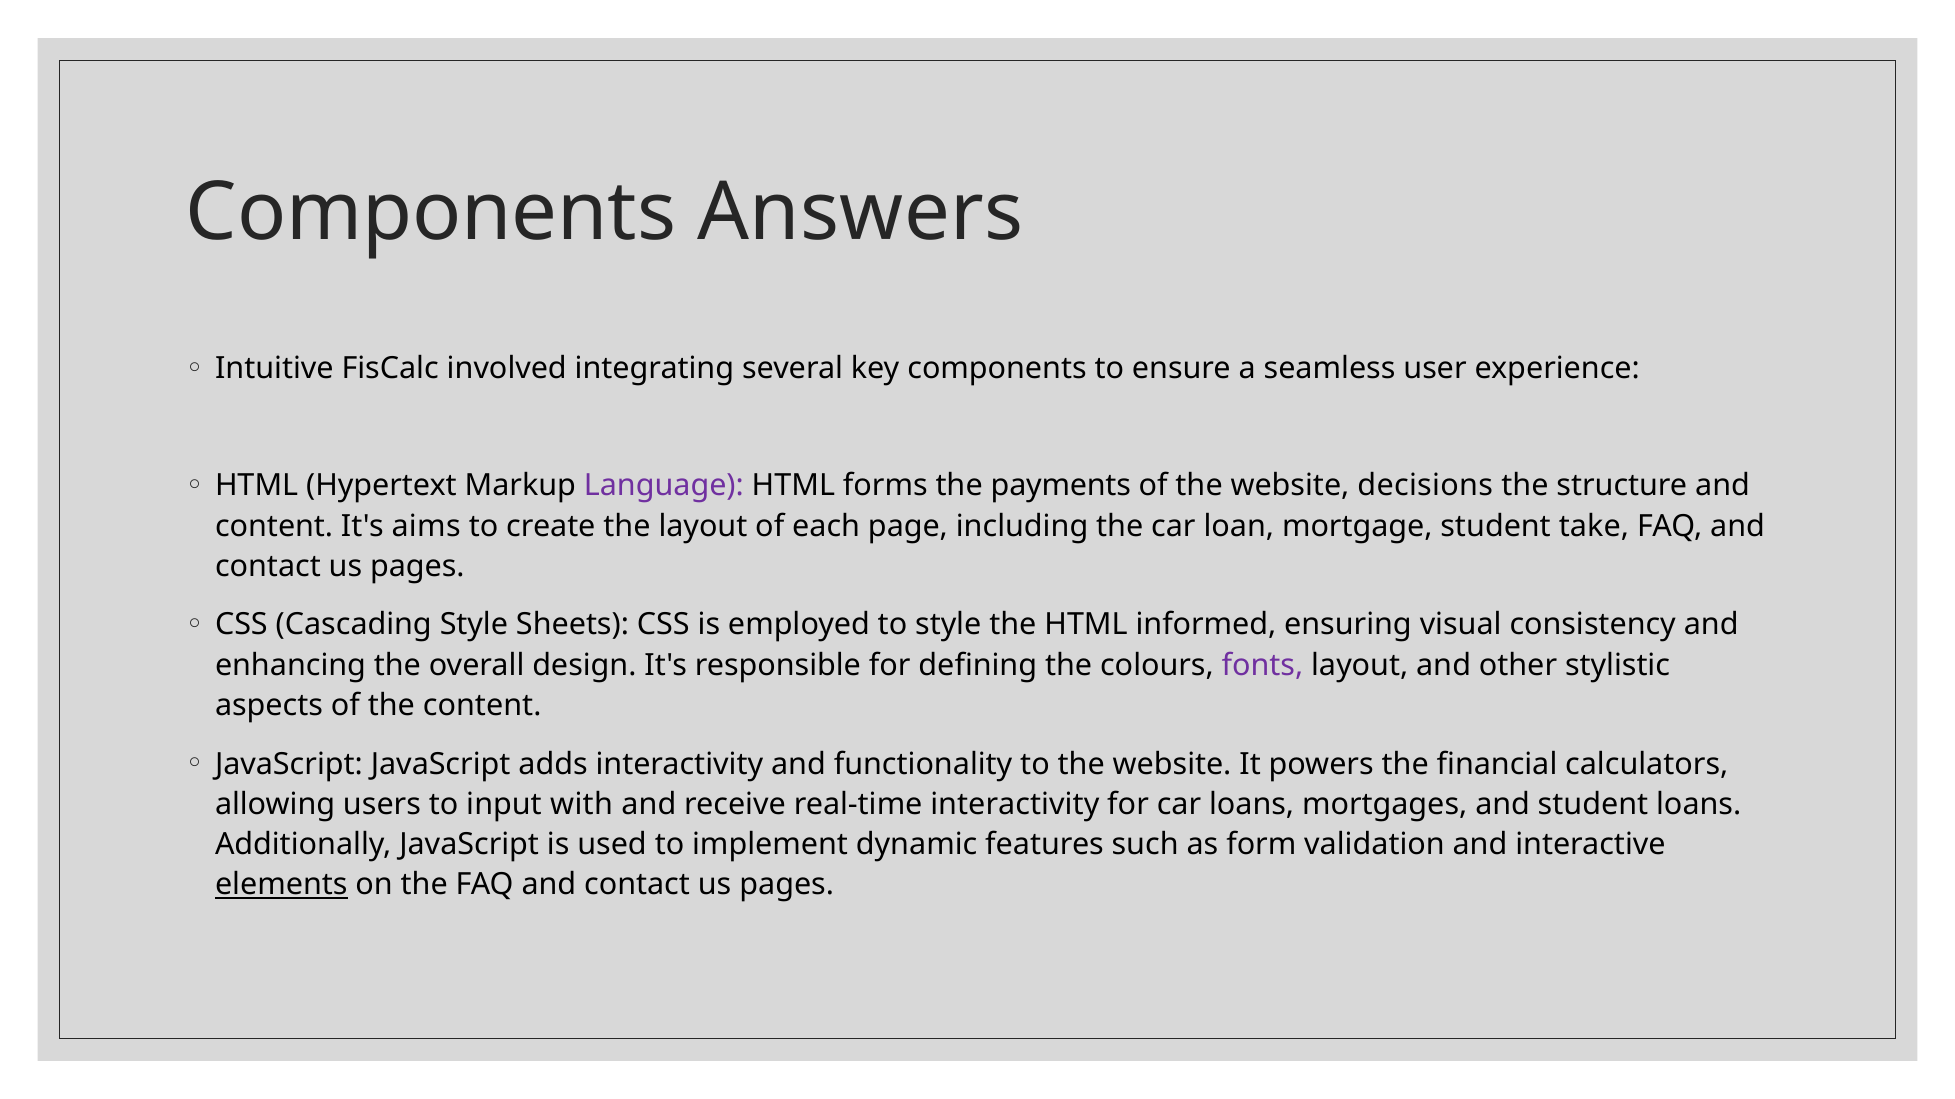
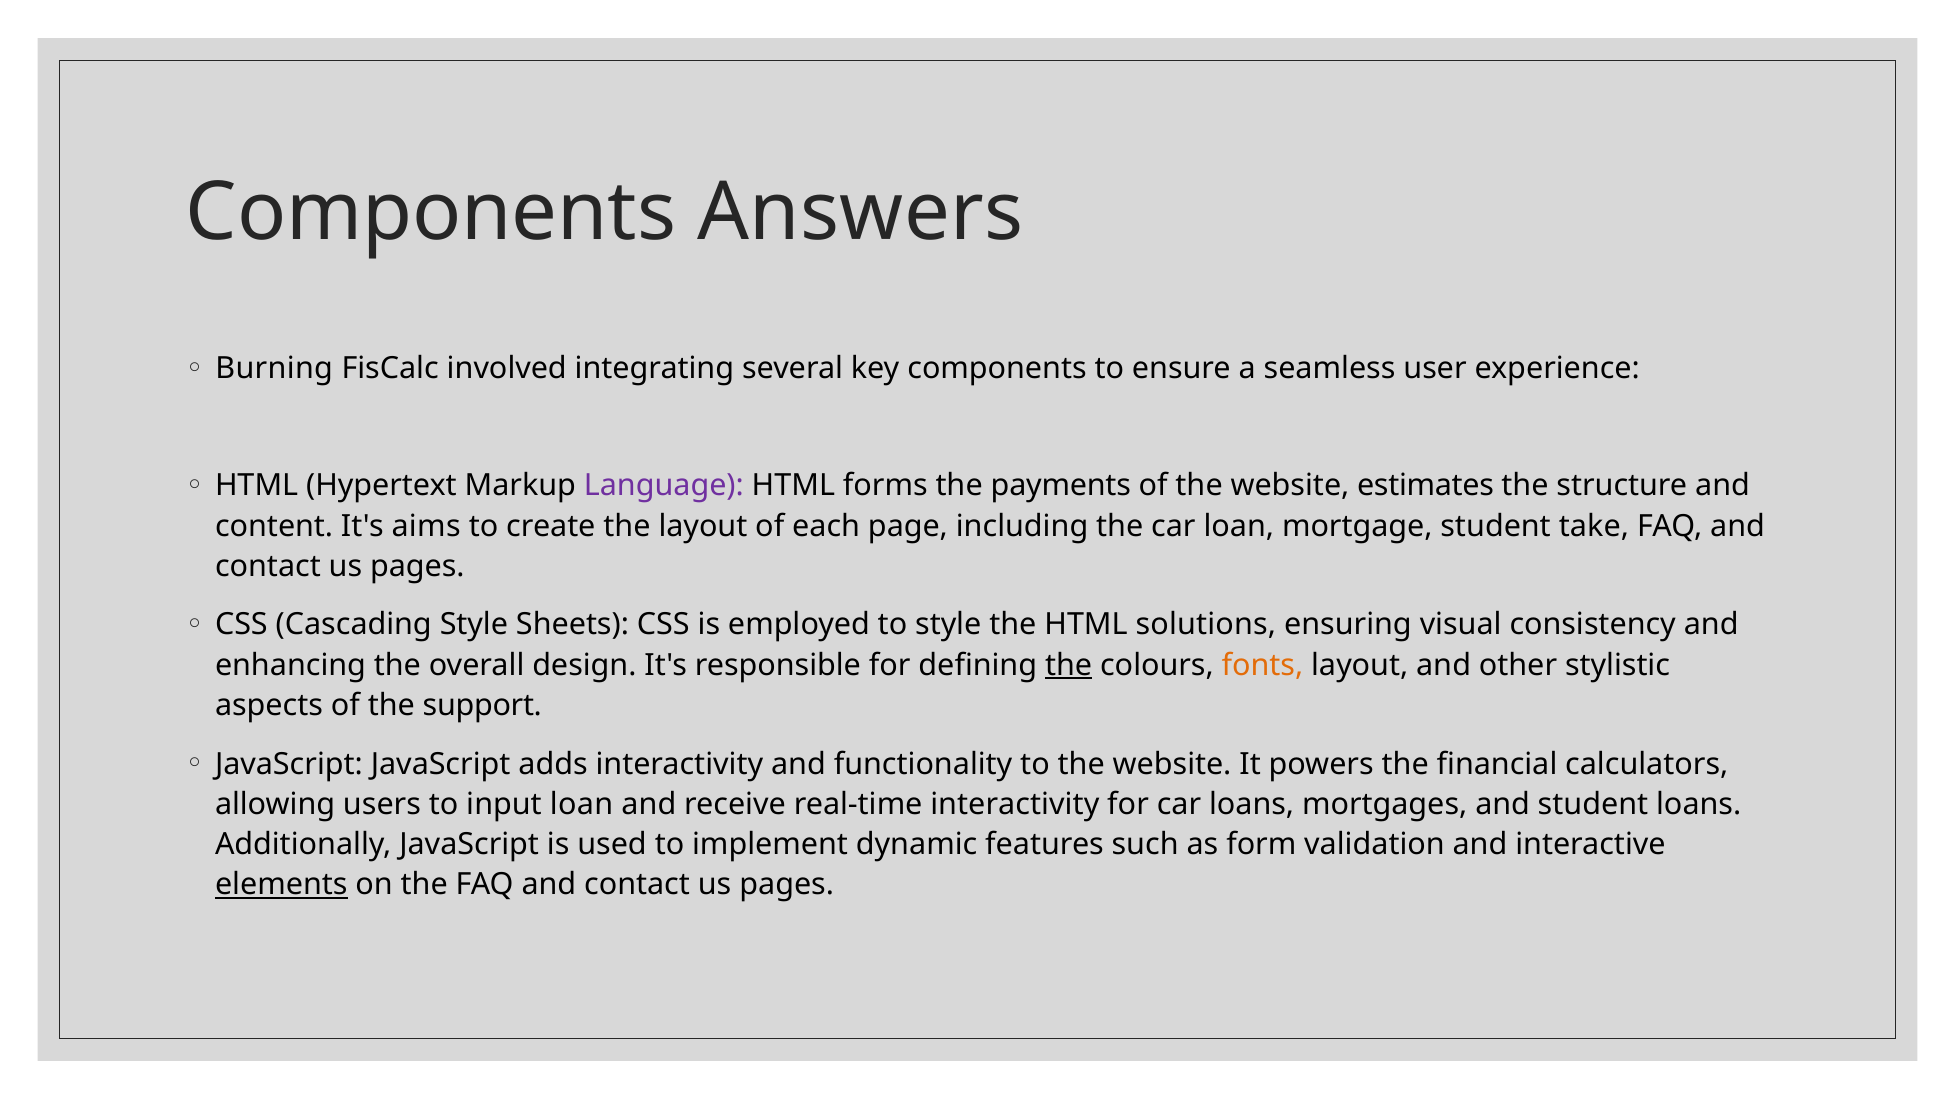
Intuitive: Intuitive -> Burning (274, 369)
decisions: decisions -> estimates (1426, 486)
informed: informed -> solutions (1206, 625)
the underline: none -> present (1069, 665)
fonts colour: purple -> orange (1262, 665)
the content: content -> support (482, 706)
input with: with -> loan (582, 805)
